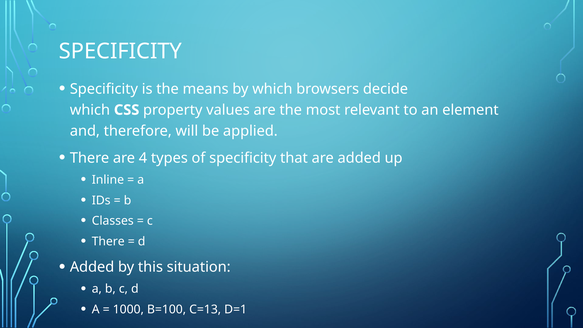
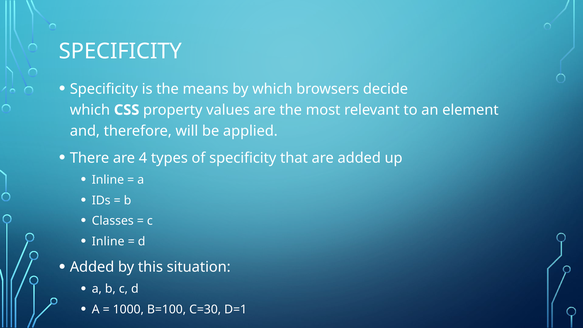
There: There -> Inline (108, 241)
C=13: C=13 -> C=30 (205, 309)
